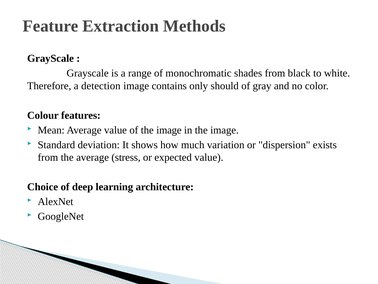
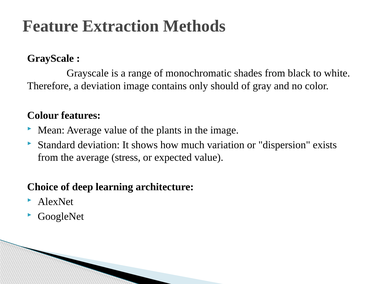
a detection: detection -> deviation (101, 86)
of the image: image -> plants (169, 130)
